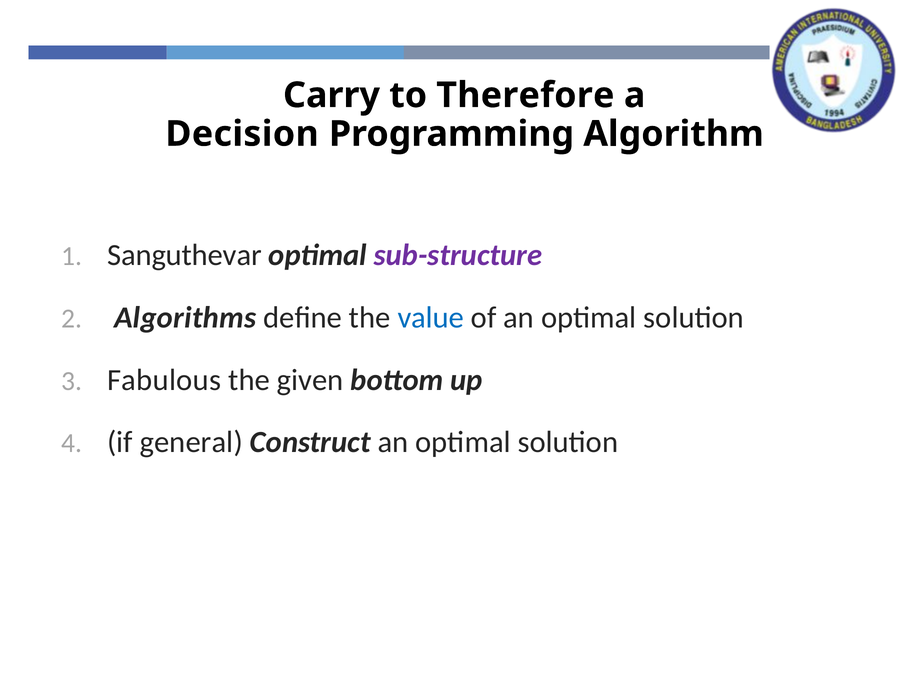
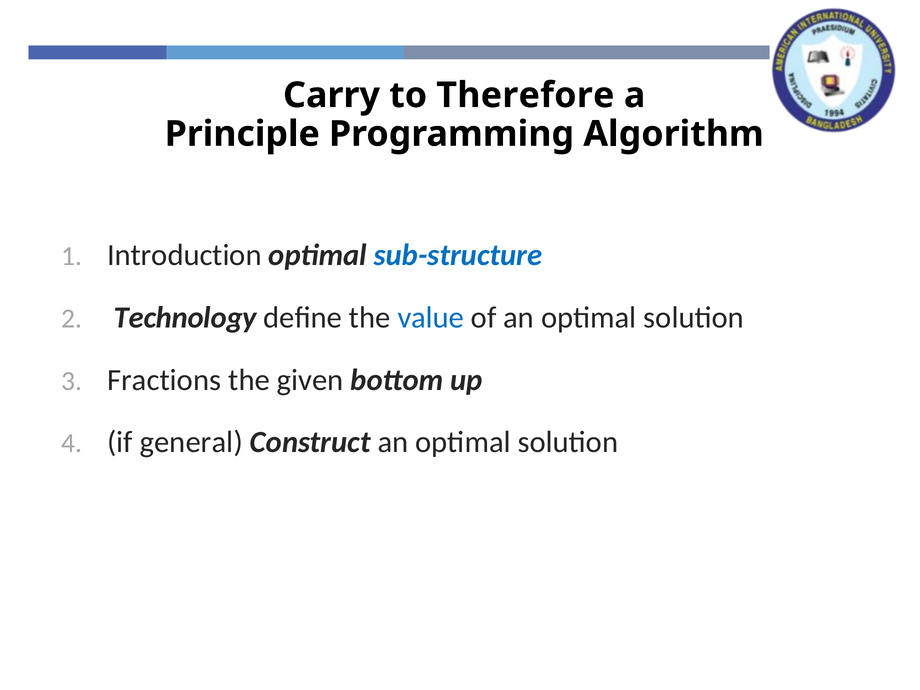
Decision: Decision -> Principle (242, 134)
Sanguthevar: Sanguthevar -> Introduction (184, 255)
sub-structure colour: purple -> blue (458, 255)
Algorithms: Algorithms -> Technology (185, 318)
Fabulous: Fabulous -> Fractions (164, 380)
